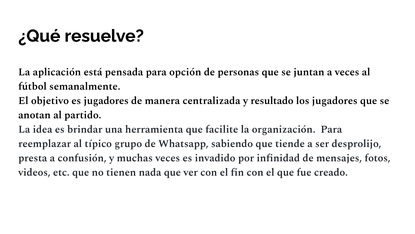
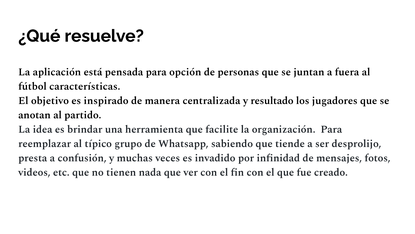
a veces: veces -> fuera (347, 72)
semanalmente: semanalmente -> características (85, 86)
es jugadores: jugadores -> inspirado (106, 101)
